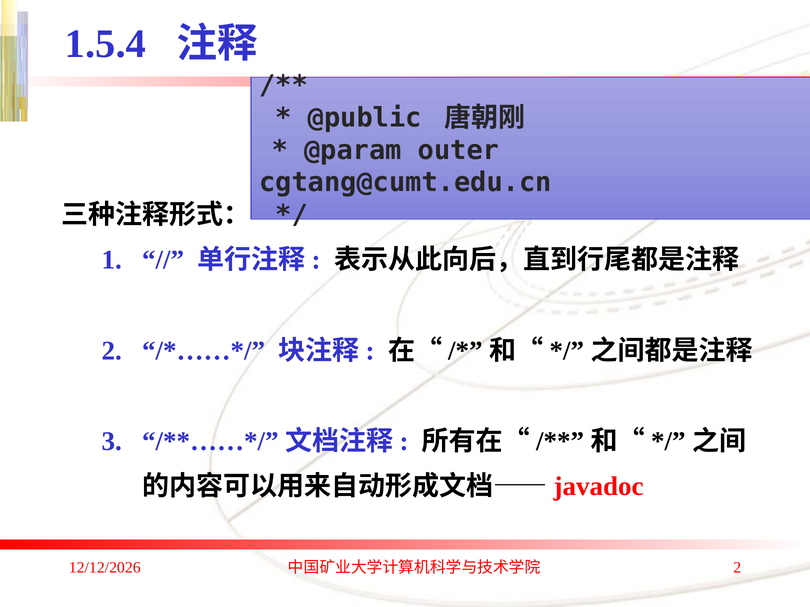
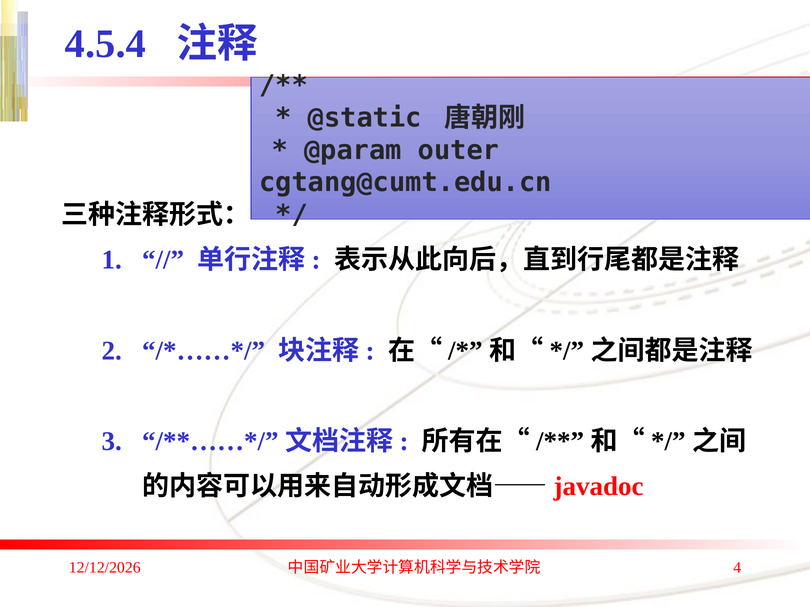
1.5.4: 1.5.4 -> 4.5.4 (105, 44)
@public: @public -> @static (365, 118)
2: 2 -> 4 (737, 568)
